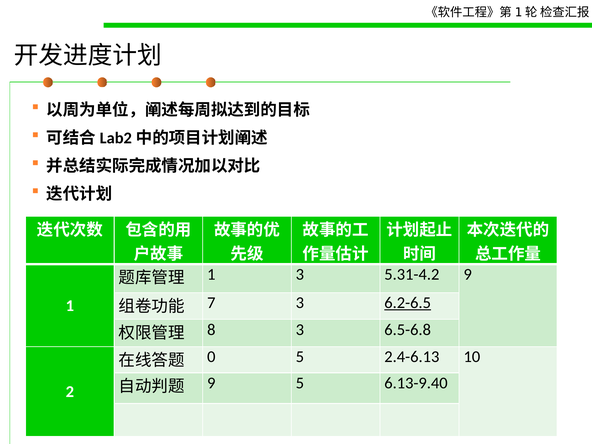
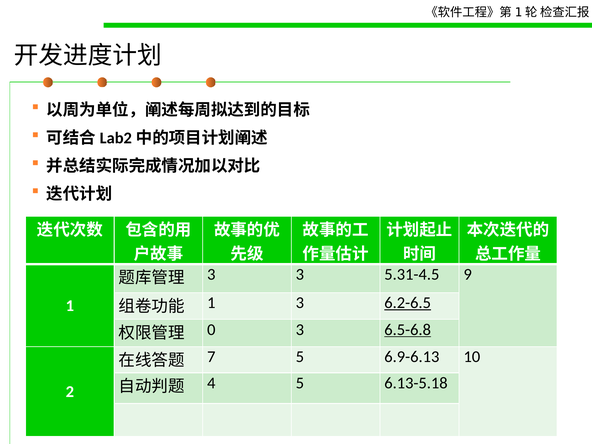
1: 1 -> 3 (211, 274)
5.31-4.2: 5.31-4.2 -> 5.31-4.5 (412, 274)
7: 7 -> 1 (211, 303)
8: 8 -> 0 (211, 330)
6.5-6.8 underline: none -> present (408, 330)
0: 0 -> 7 (211, 357)
2.4-6.13: 2.4-6.13 -> 6.9-6.13 (412, 357)
9: 9 -> 4 (211, 383)
6.13-9.40: 6.13-9.40 -> 6.13-5.18 (416, 383)
